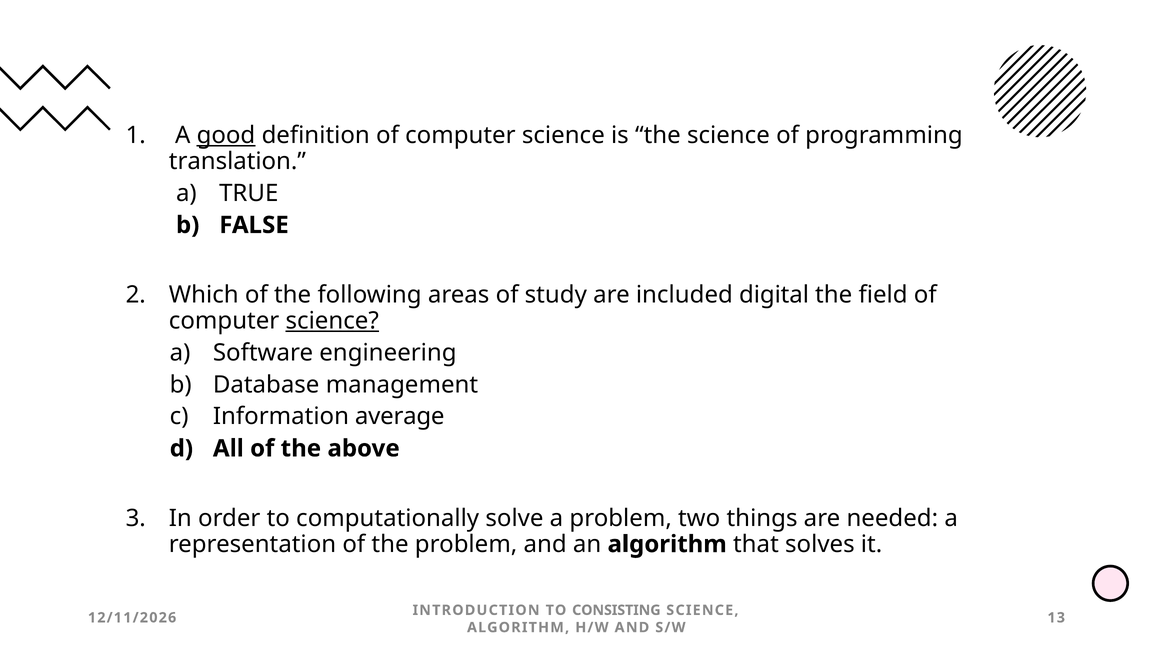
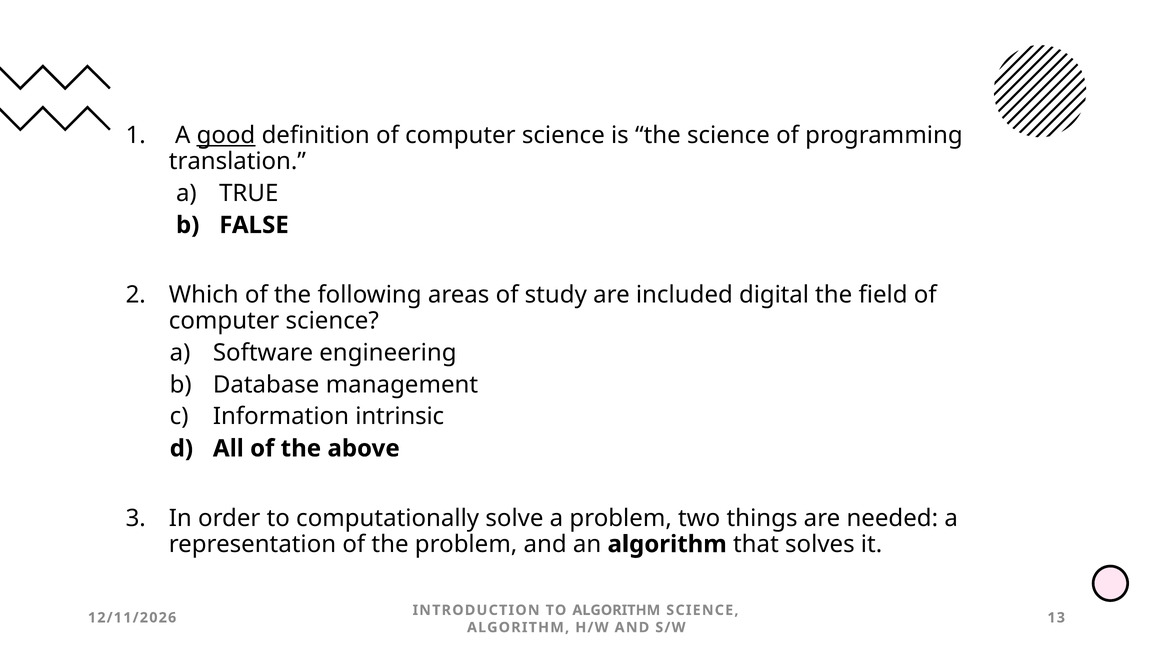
science underline: present -> none (332, 321)
average: average -> intrinsic (400, 417)
TO CONSISTING: CONSISTING -> ALGORITHM (616, 611)
